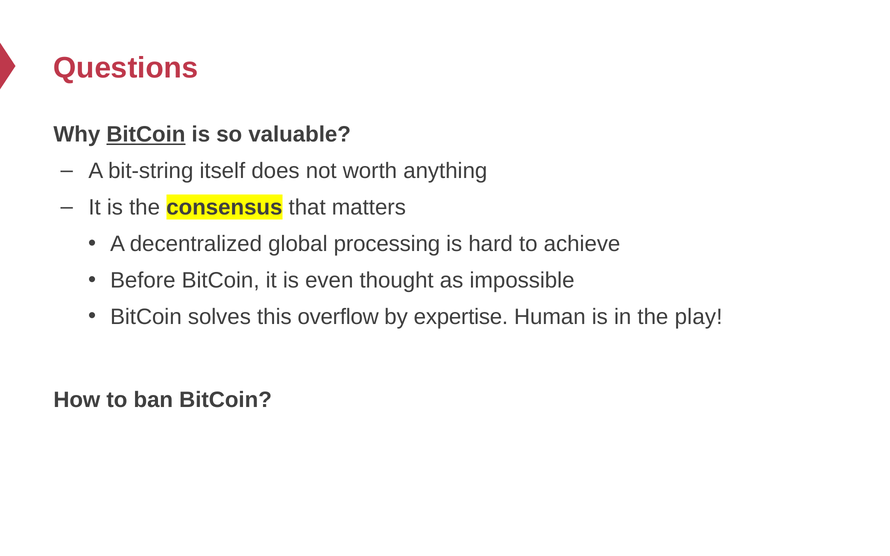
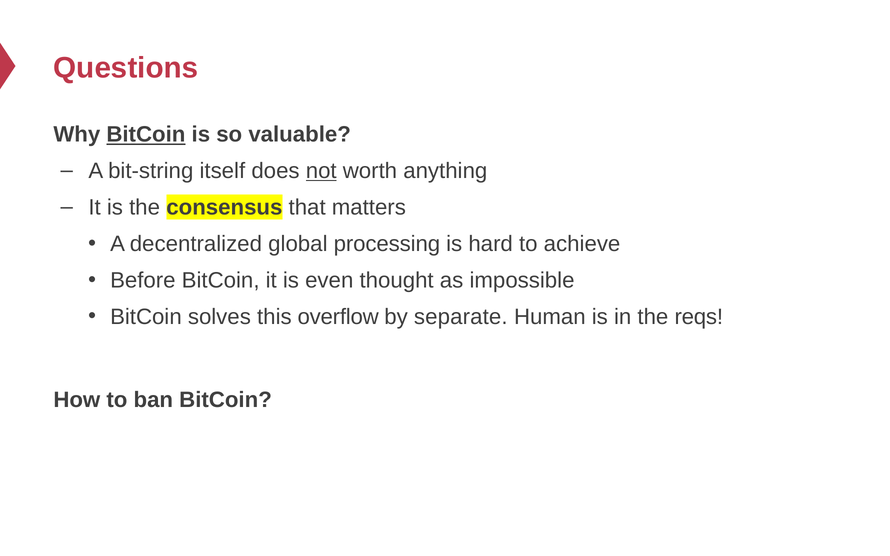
not underline: none -> present (321, 171)
expertise: expertise -> separate (461, 317)
play: play -> reqs (699, 317)
